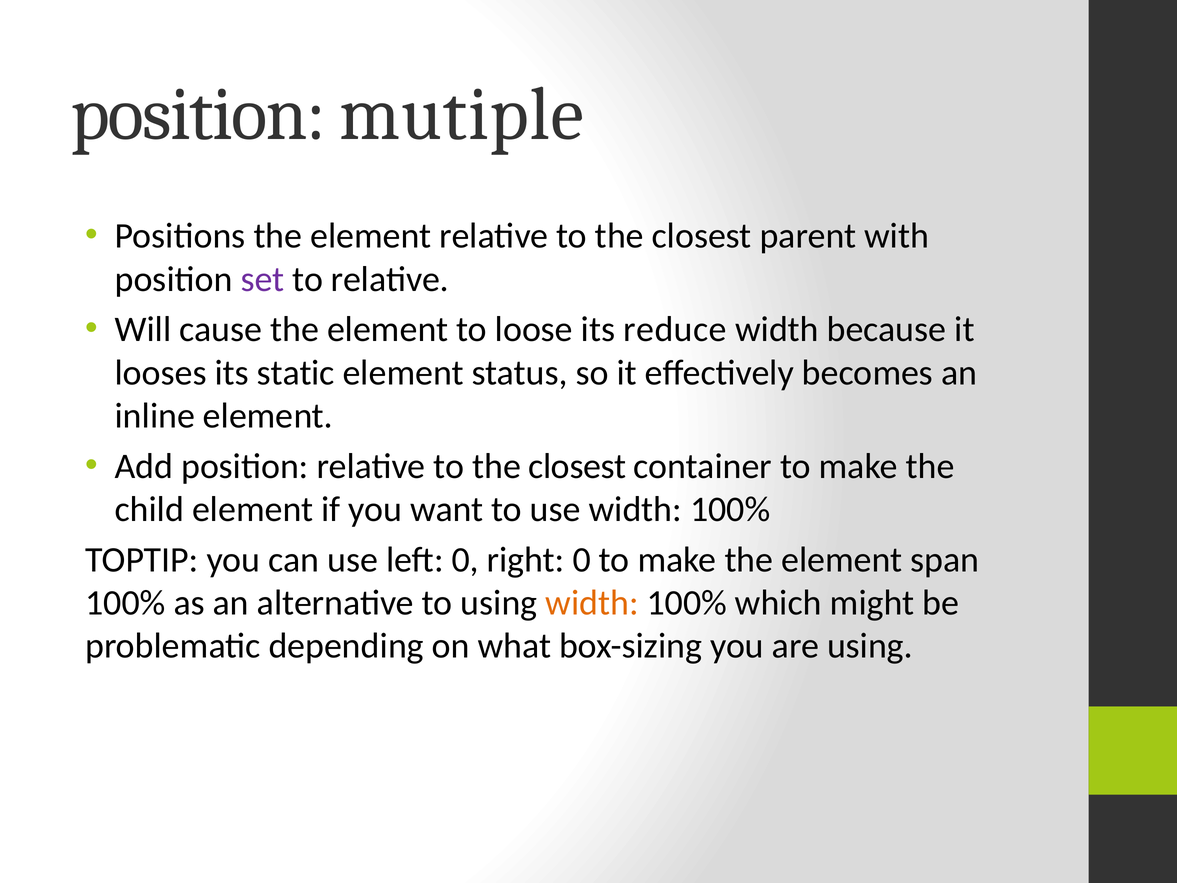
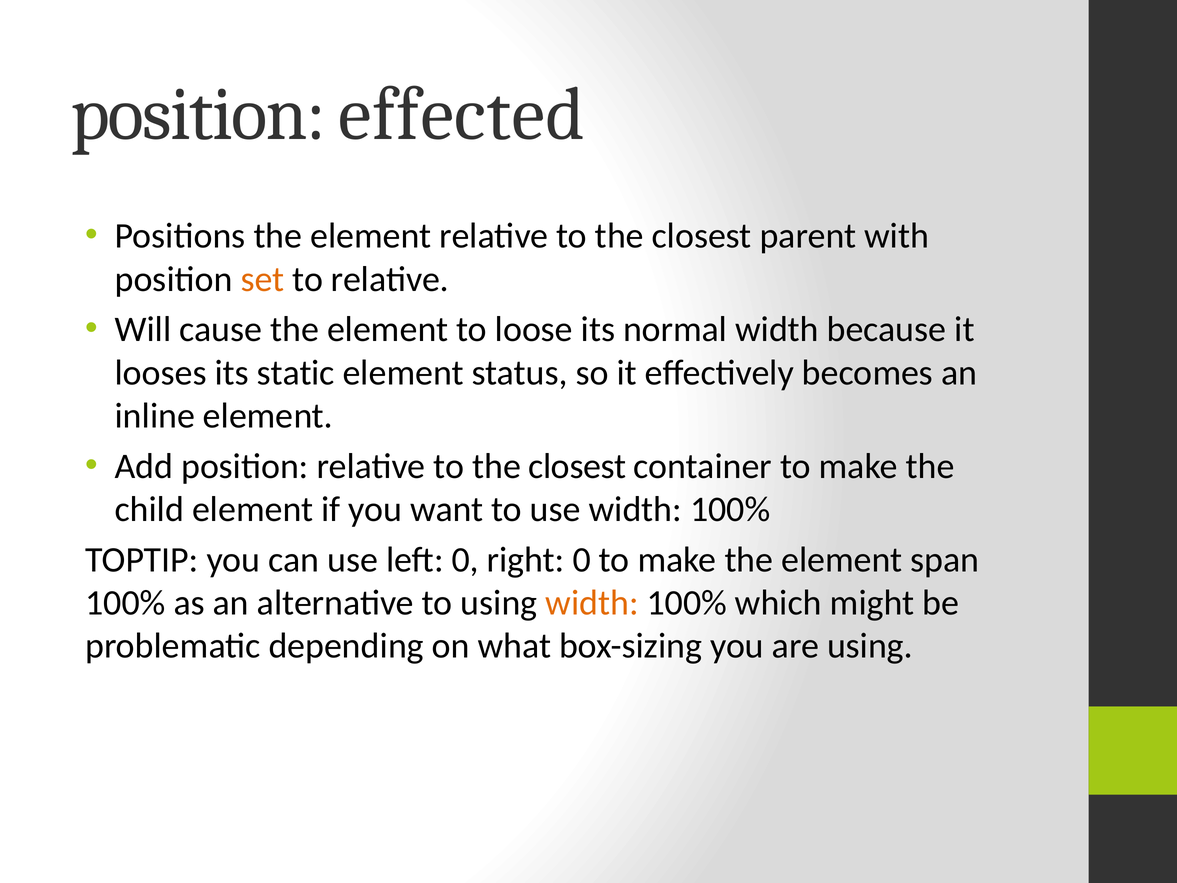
mutiple: mutiple -> effected (462, 114)
set colour: purple -> orange (262, 279)
reduce: reduce -> normal (675, 329)
